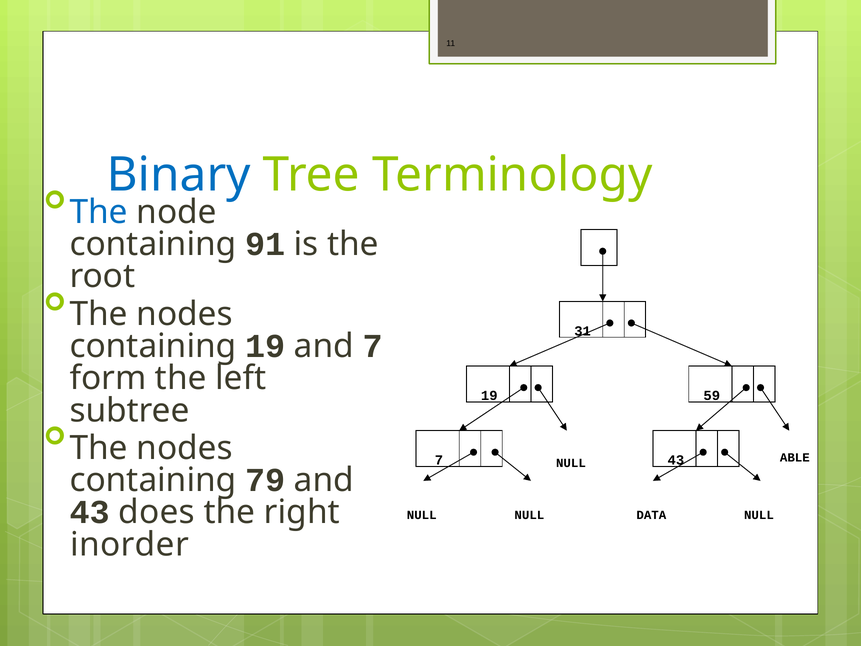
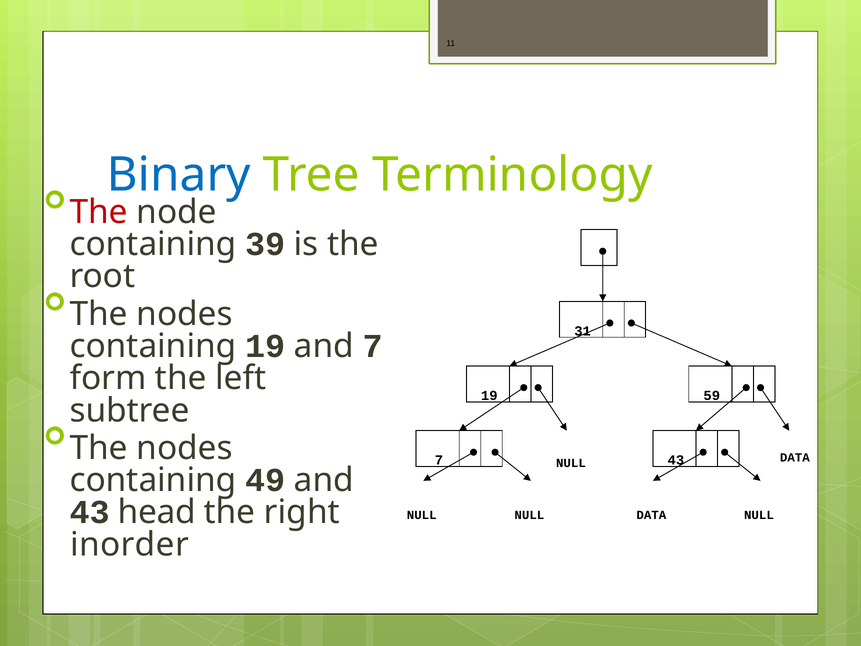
The colour: blue -> red (99, 212)
91: 91 -> 39 (265, 244)
ABLE: ABLE -> DATA (795, 458)
79: 79 -> 49 (265, 480)
does: does -> head (157, 512)
